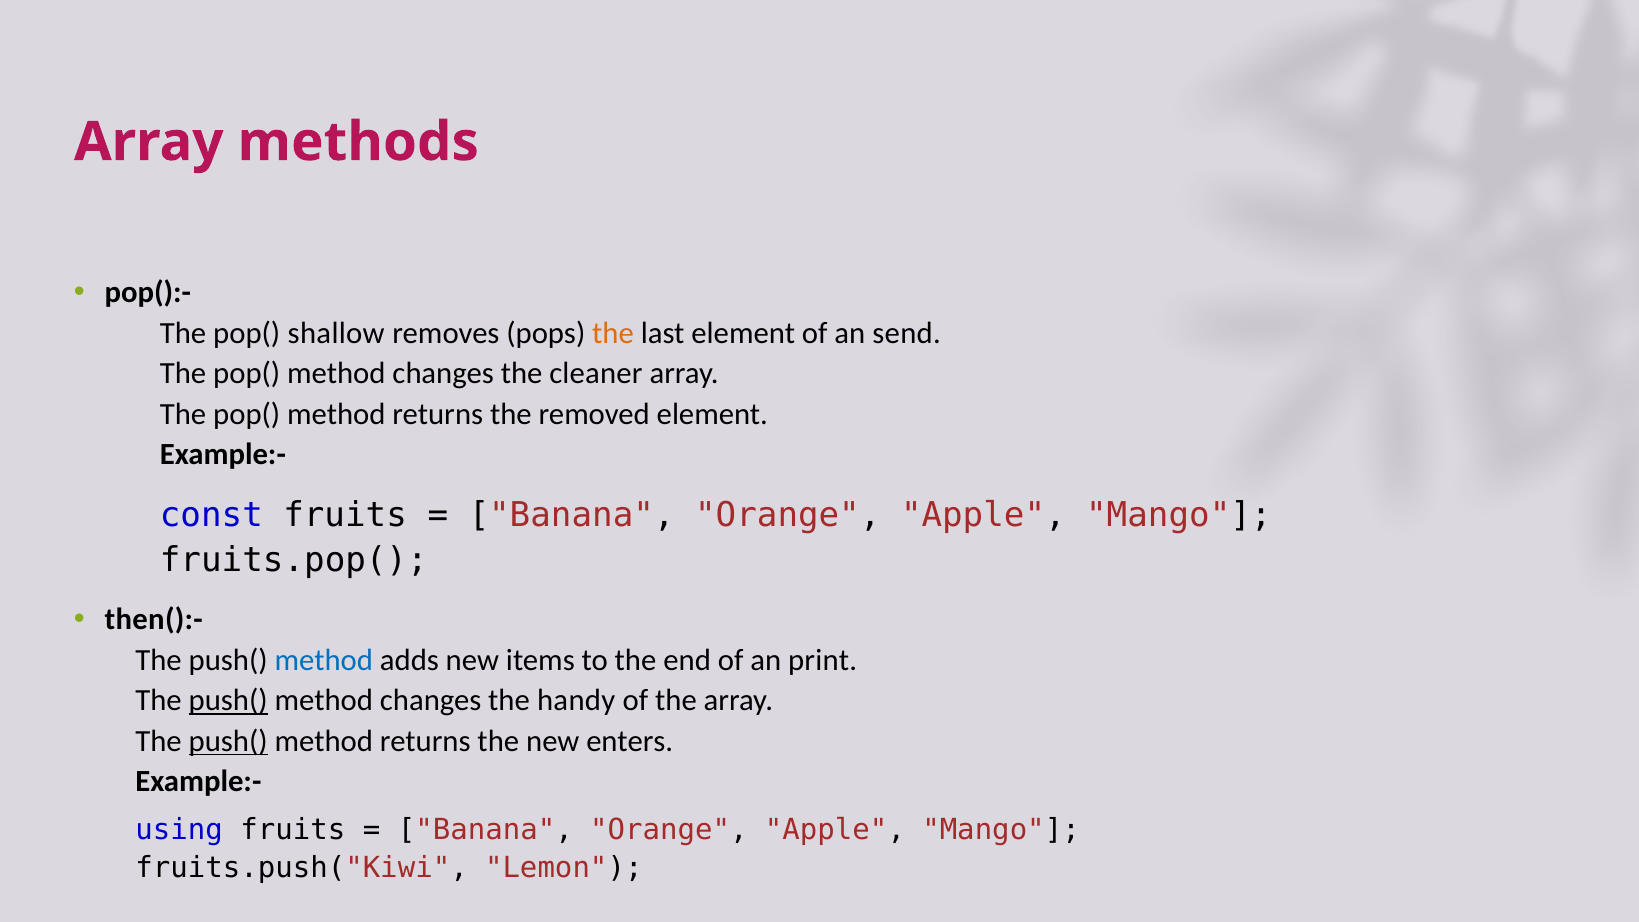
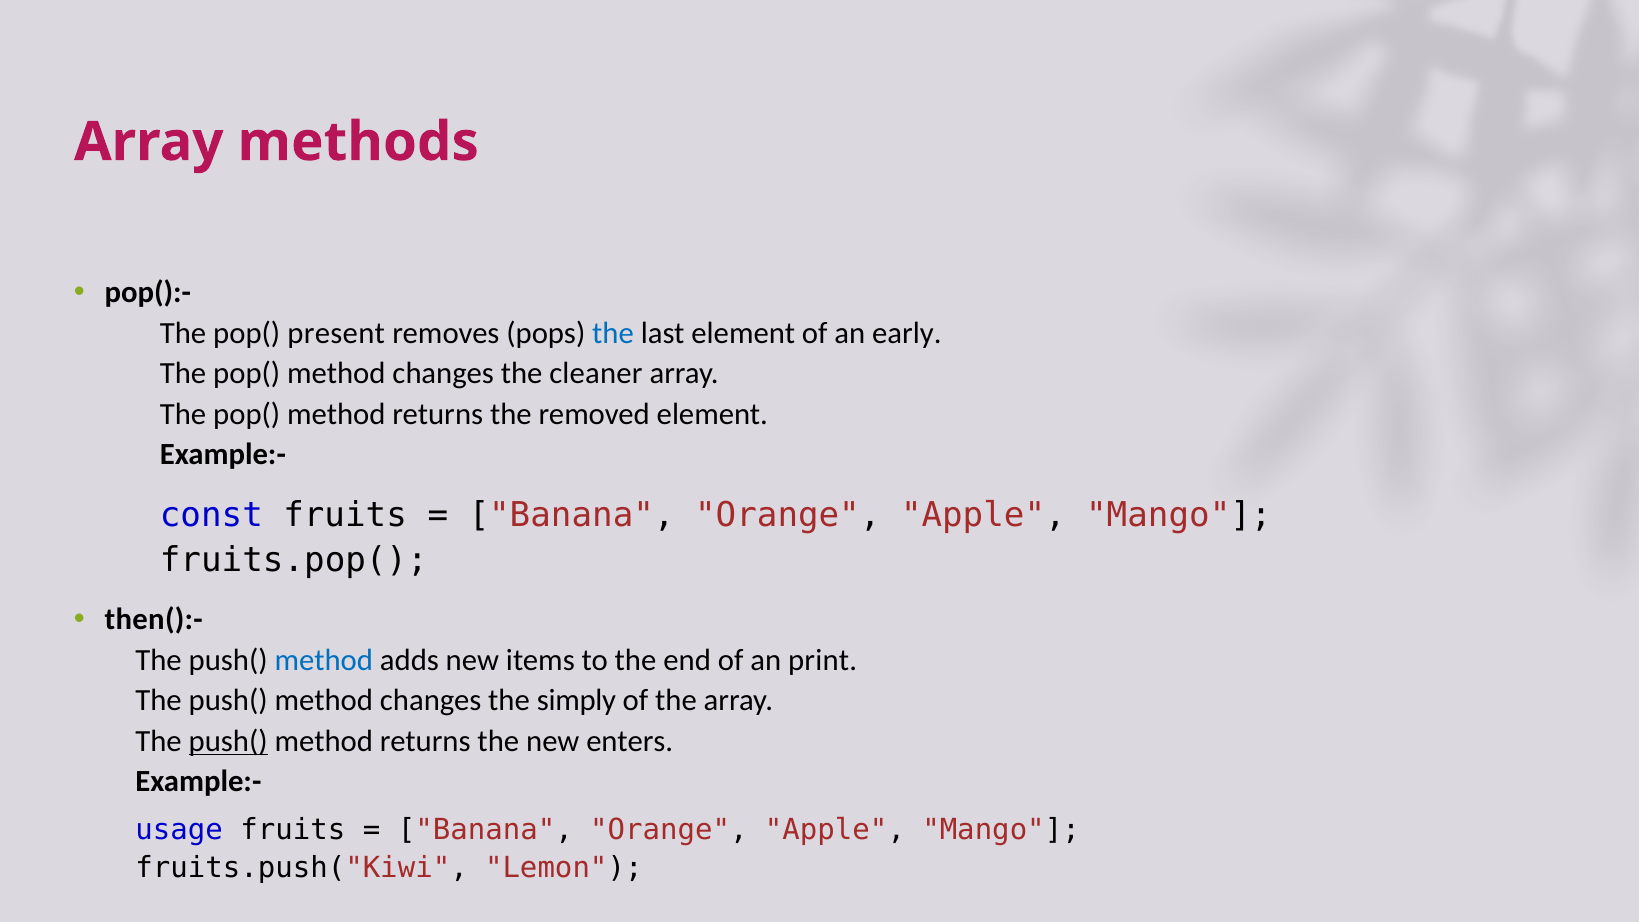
shallow: shallow -> present (336, 333)
the colour: orange -> blue (613, 333)
send: send -> early (907, 333)
push( underline: present -> none (228, 701)
handy: handy -> simply (576, 701)
using: using -> usage (179, 829)
